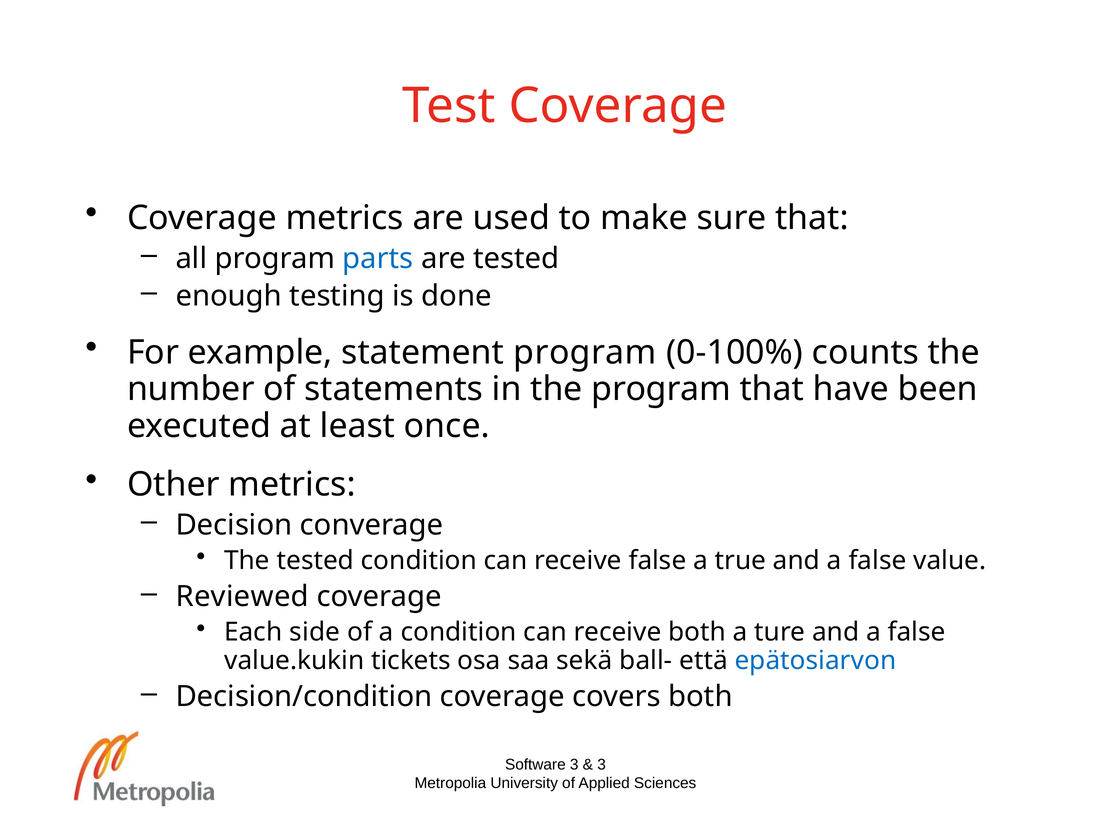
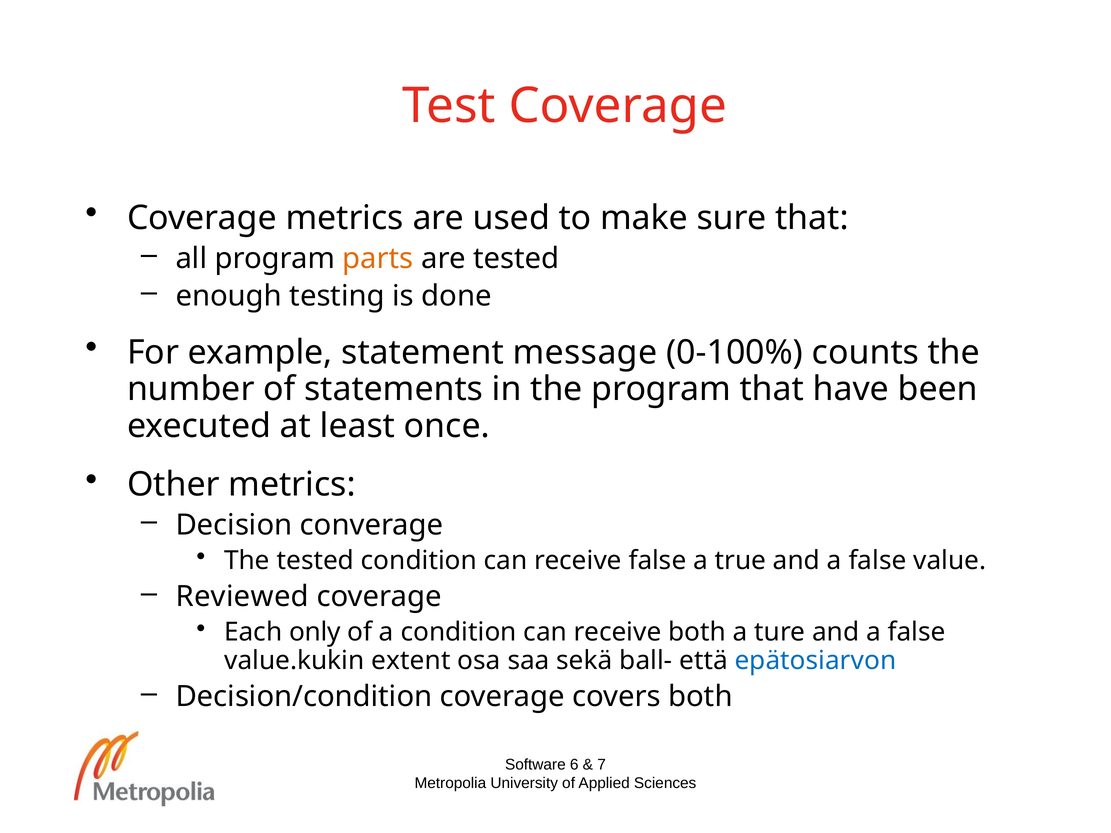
parts colour: blue -> orange (378, 258)
statement program: program -> message (585, 353)
side: side -> only (315, 632)
tickets: tickets -> extent (411, 661)
Software 3: 3 -> 6 (574, 765)
3: 3 -> 7 (602, 765)
